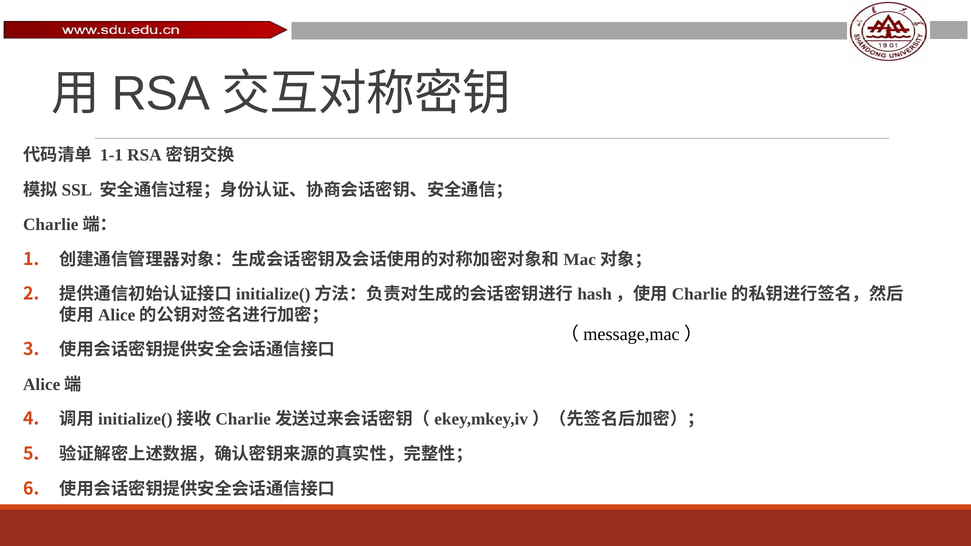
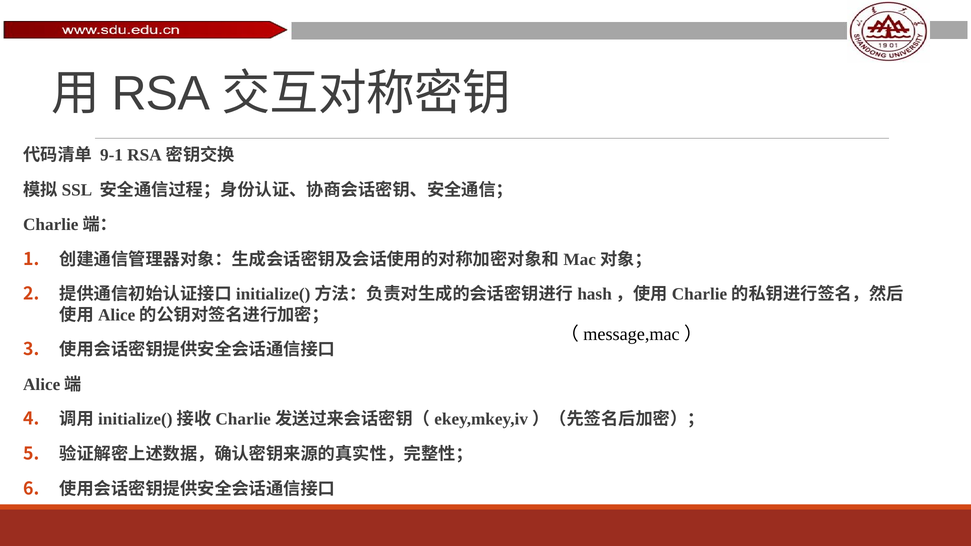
1-1: 1-1 -> 9-1 (111, 155)
